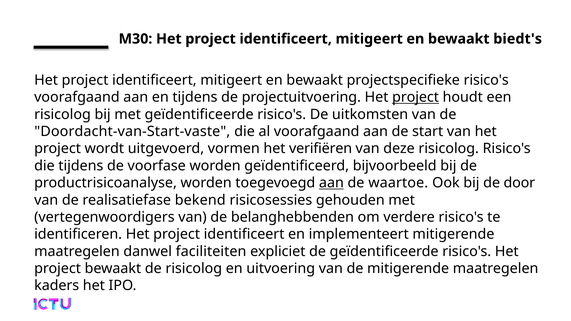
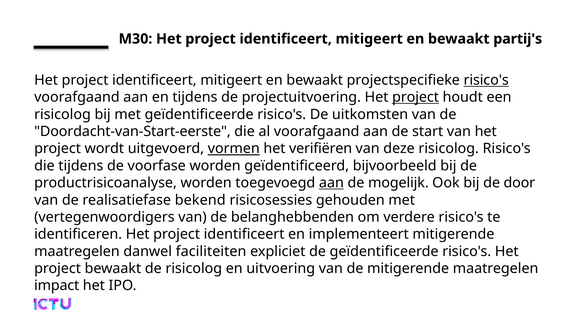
biedt's: biedt's -> partij's (518, 39)
risico's underline: none -> present (486, 80)
Doordacht-van-Start-vaste: Doordacht-van-Start-vaste -> Doordacht-van-Start-eerste (132, 132)
vormen underline: none -> present (234, 149)
waartoe: waartoe -> mogelijk (398, 183)
kaders: kaders -> impact (57, 286)
